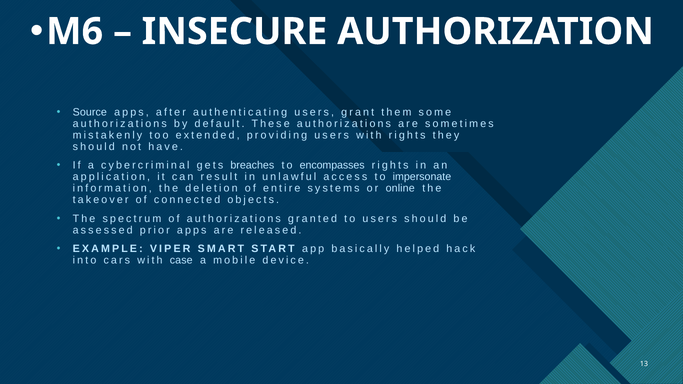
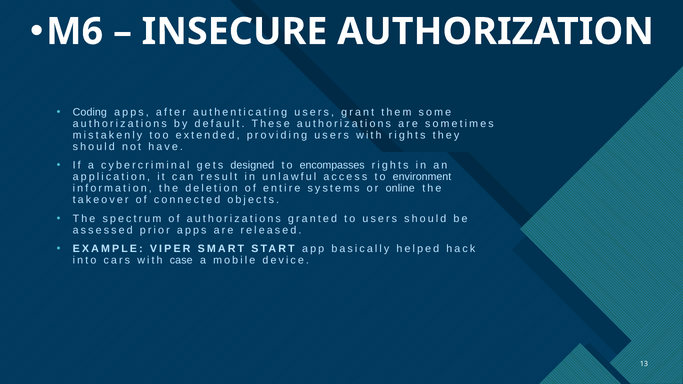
Source: Source -> Coding (90, 112)
breaches: breaches -> designed (252, 165)
impersonate: impersonate -> environment (422, 177)
